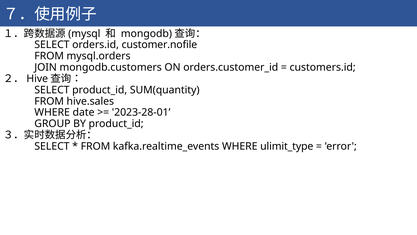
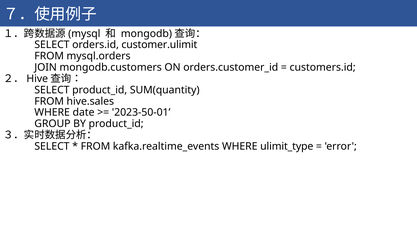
customer.nofile: customer.nofile -> customer.ulimit (159, 45)
2023-28-01: 2023-28-01 -> 2023-50-01 (141, 112)
